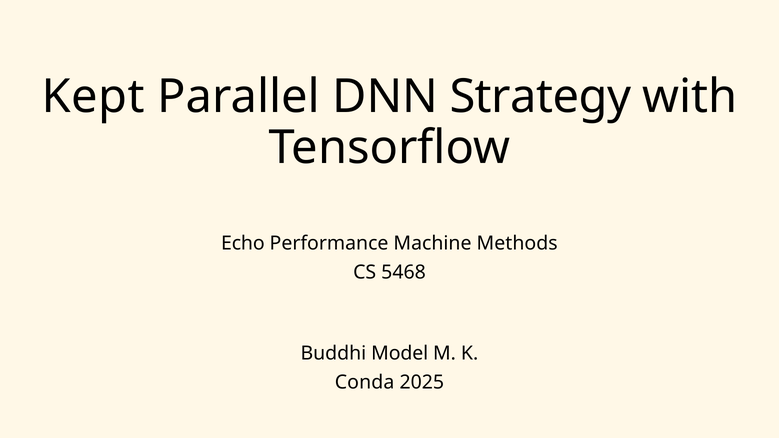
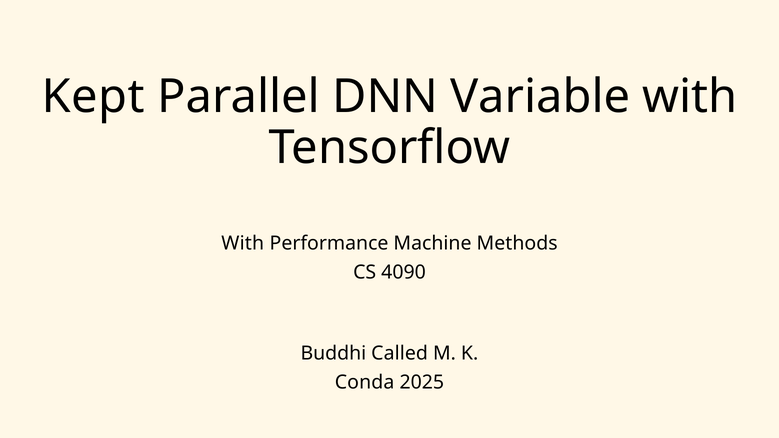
Strategy: Strategy -> Variable (540, 97)
Echo: Echo -> With (243, 243)
5468: 5468 -> 4090 (404, 273)
Model: Model -> Called (400, 354)
